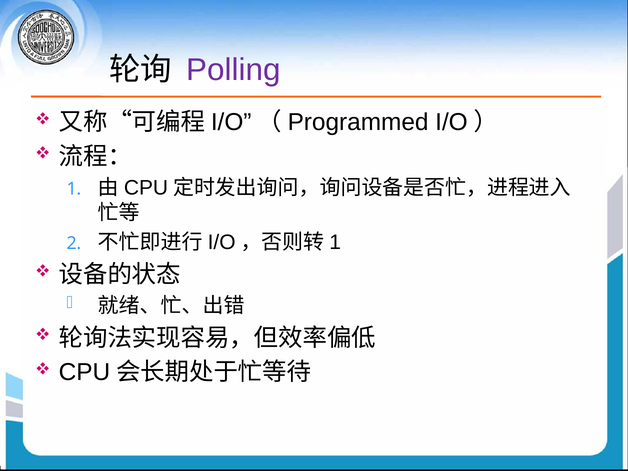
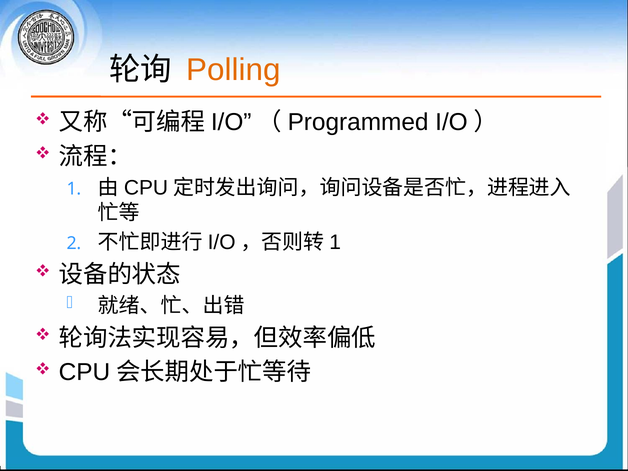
Polling colour: purple -> orange (233, 70)
